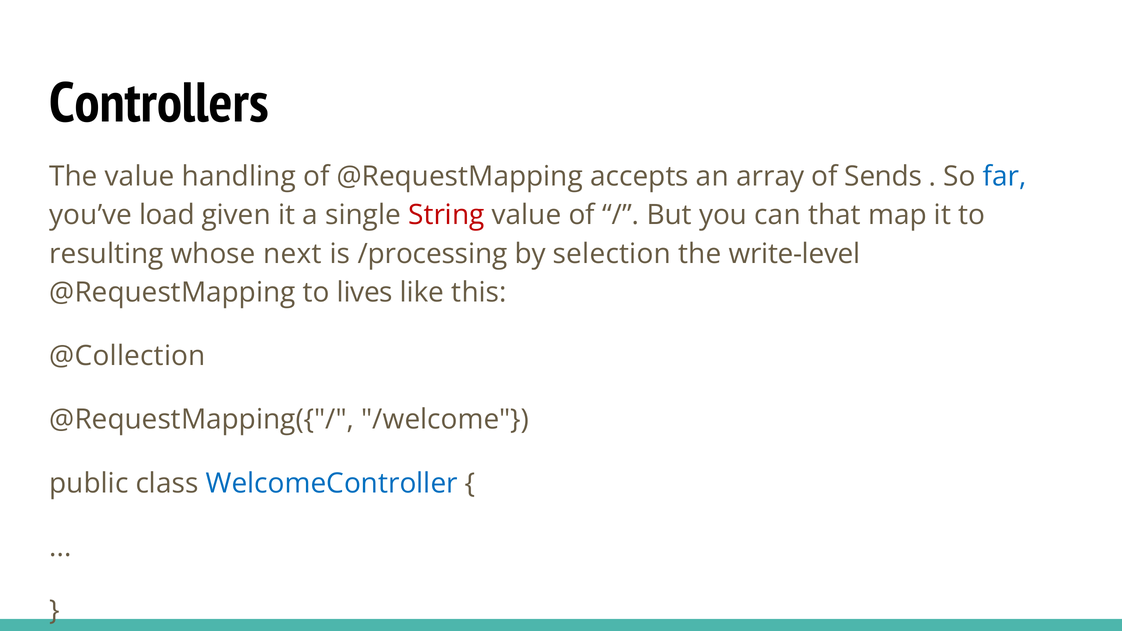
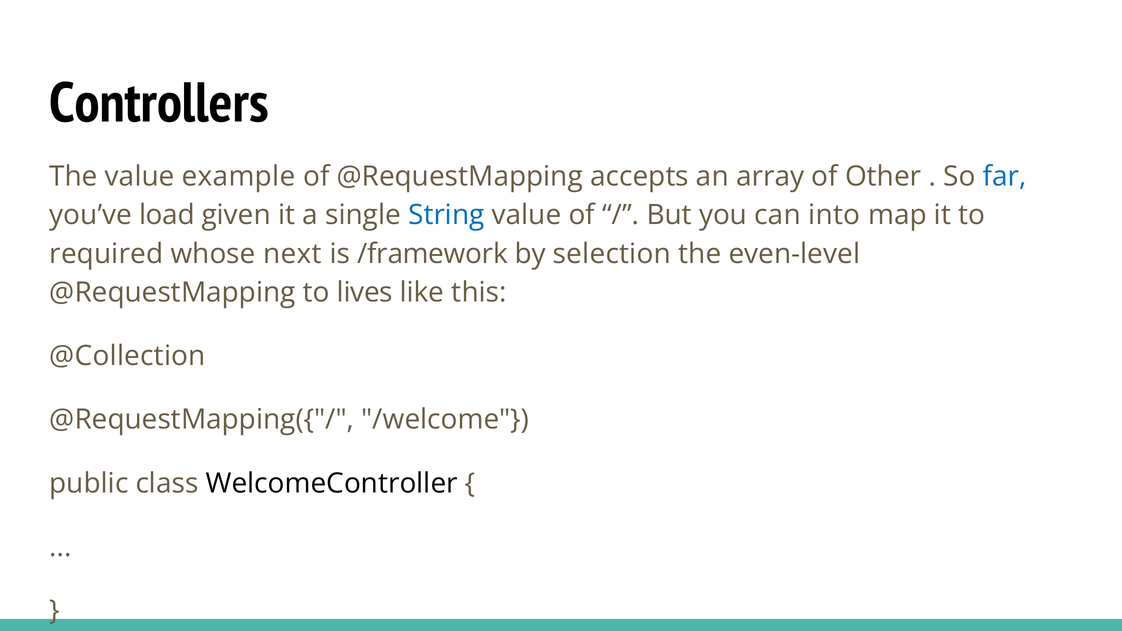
handling: handling -> example (239, 176)
Sends: Sends -> Other (883, 176)
String colour: red -> blue (446, 215)
that: that -> into (834, 215)
resulting: resulting -> required (106, 254)
/processing: /processing -> /framework (433, 254)
write-level: write-level -> even-level (794, 254)
WelcomeController colour: blue -> black (332, 483)
